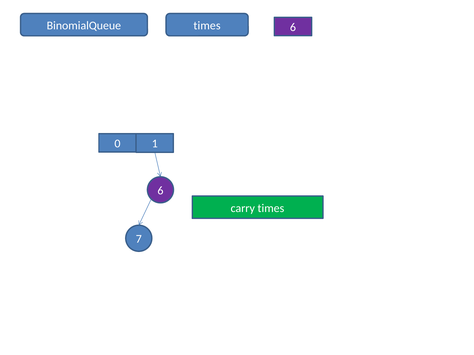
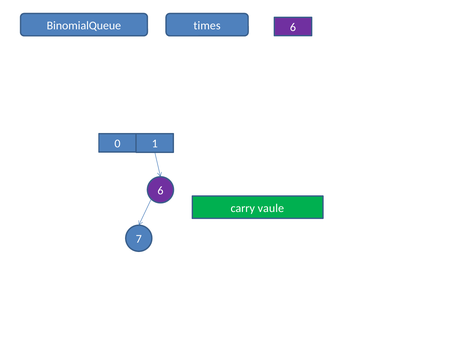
carry times: times -> vaule (271, 208)
